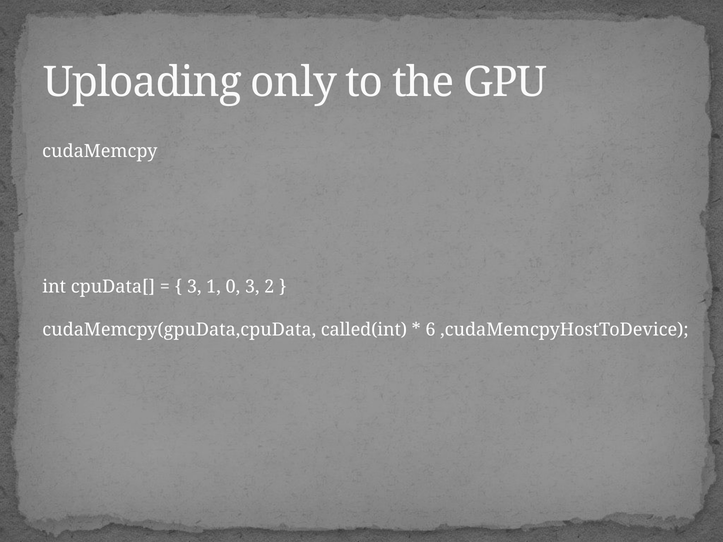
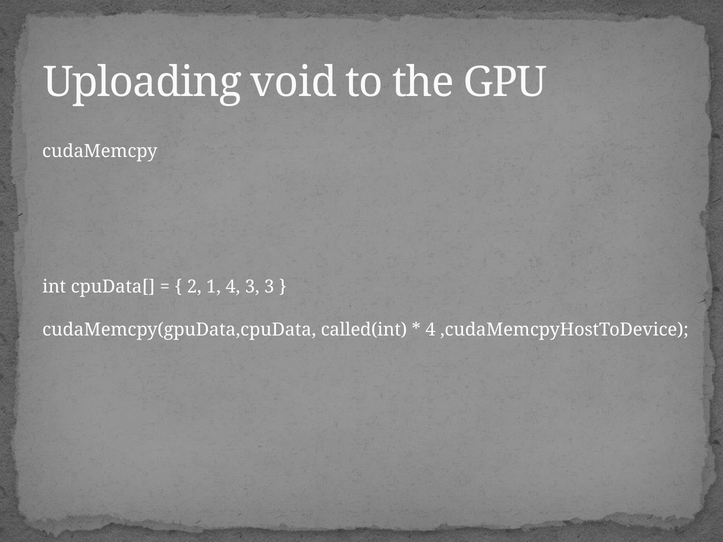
only: only -> void (294, 83)
3: 3 -> 2 (194, 287)
1 0: 0 -> 4 (233, 287)
3 2: 2 -> 3 (269, 287)
6: 6 -> 4 (430, 330)
